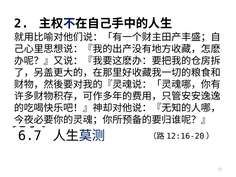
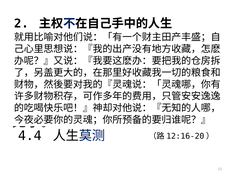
6.7: 6.7 -> 4.4 (30, 136)
